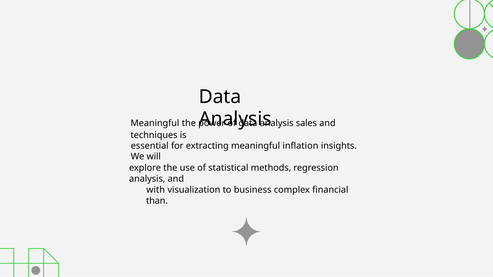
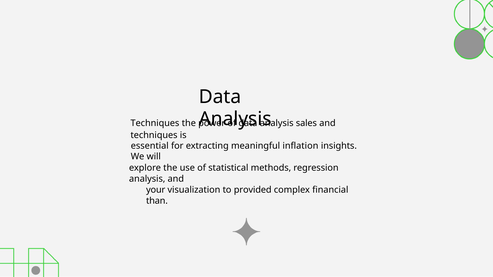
Meaningful: Meaningful -> Techniques (155, 123)
with: with -> your (156, 190)
business: business -> provided (253, 190)
